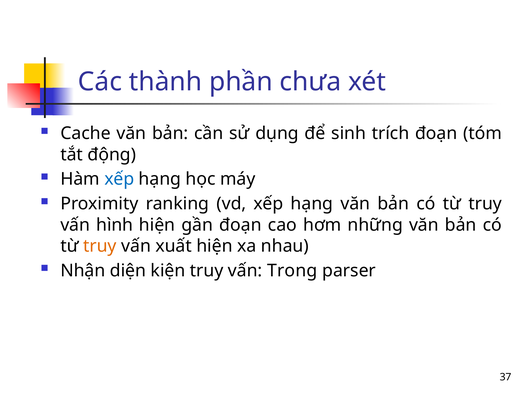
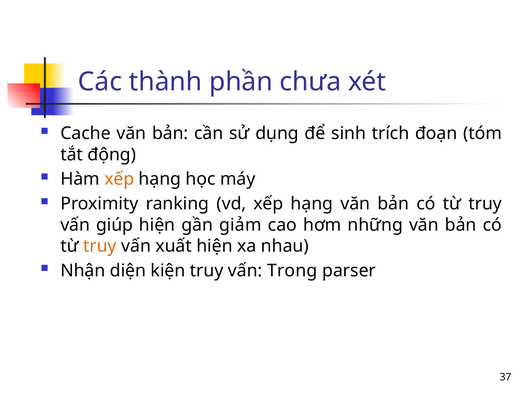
xếp colour: blue -> orange (119, 179)
hình: hình -> giúp (115, 225)
gần đoạn: đoạn -> giảm (240, 225)
